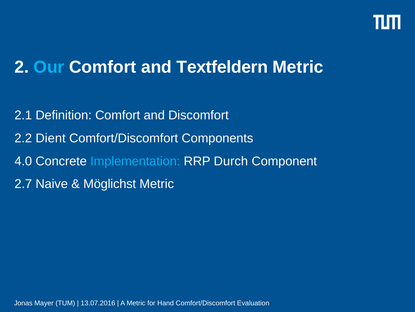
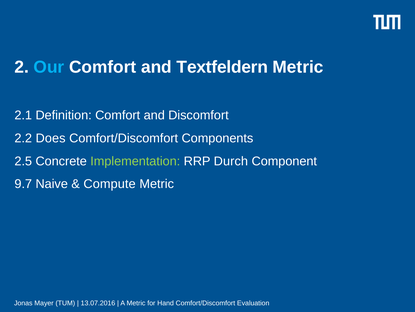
Dient: Dient -> Does (51, 138)
4.0: 4.0 -> 2.5 (23, 161)
Implementation colour: light blue -> light green (135, 161)
2.7: 2.7 -> 9.7 (23, 184)
Möglichst: Möglichst -> Compute (110, 184)
